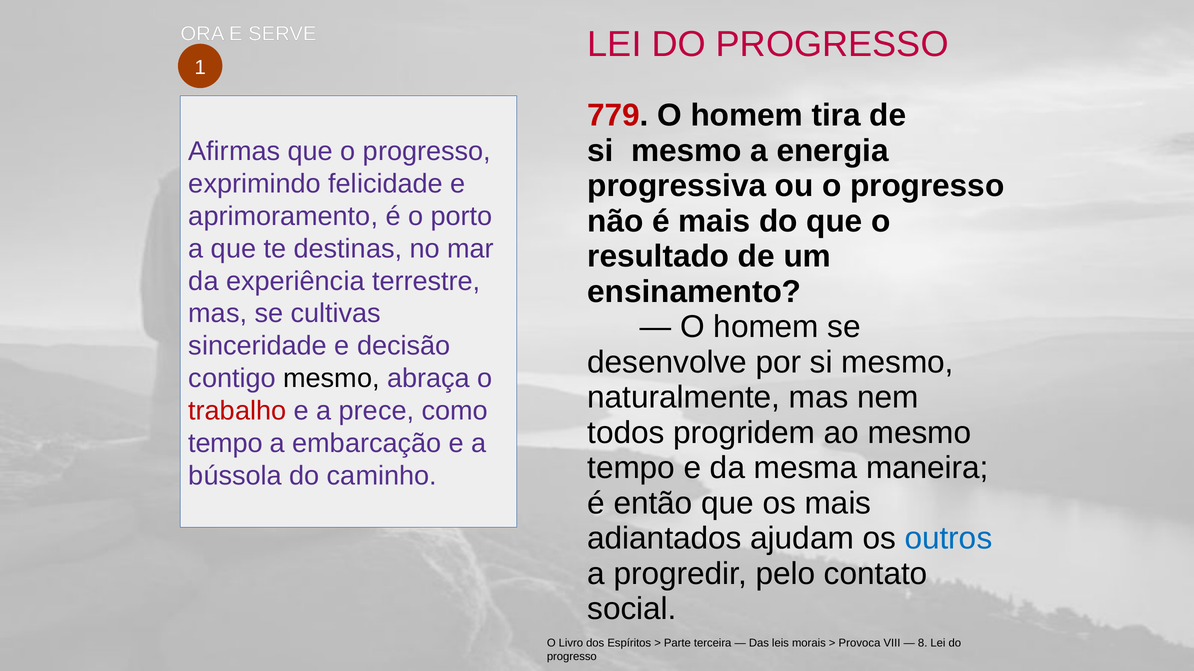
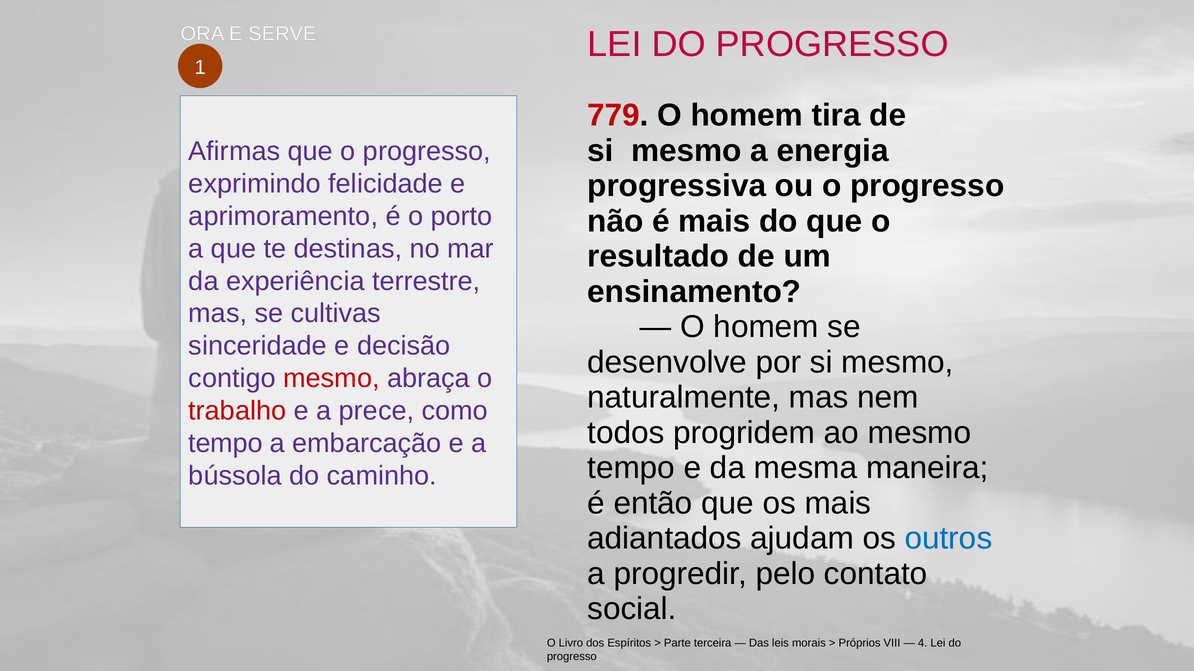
mesmo colour: black -> red (331, 379)
Provoca: Provoca -> Próprios (860, 643)
8: 8 -> 4 (923, 643)
